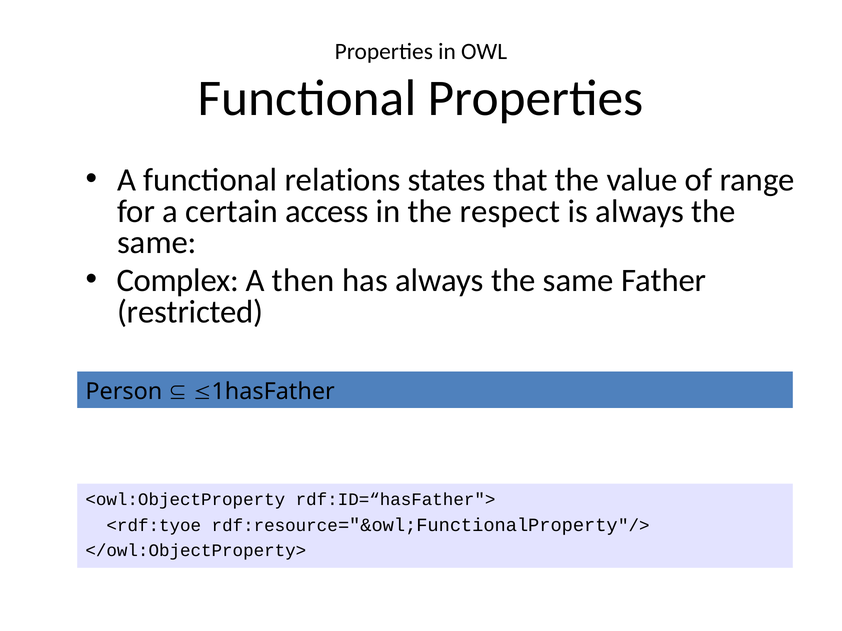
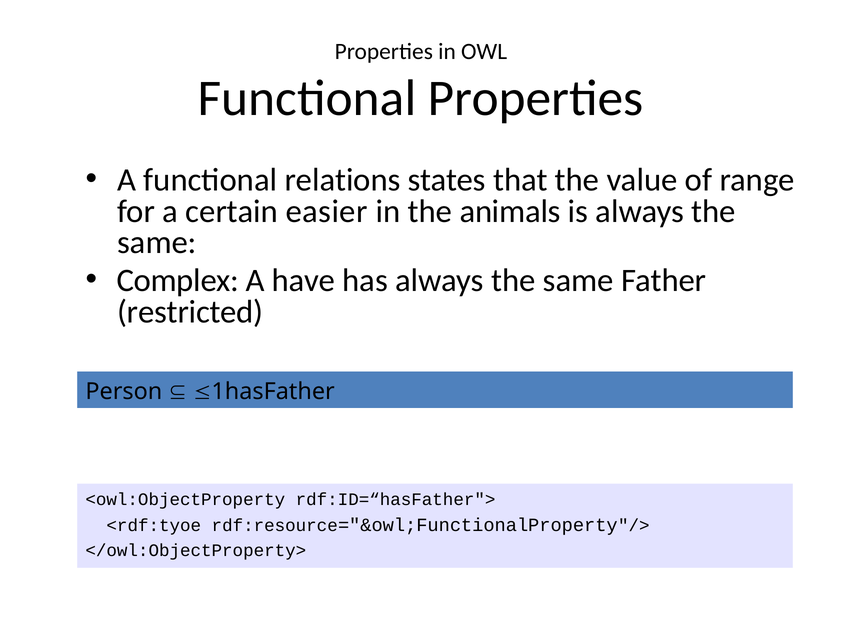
access: access -> easier (327, 211)
respect: respect -> animals (510, 211)
then: then -> have (303, 281)
